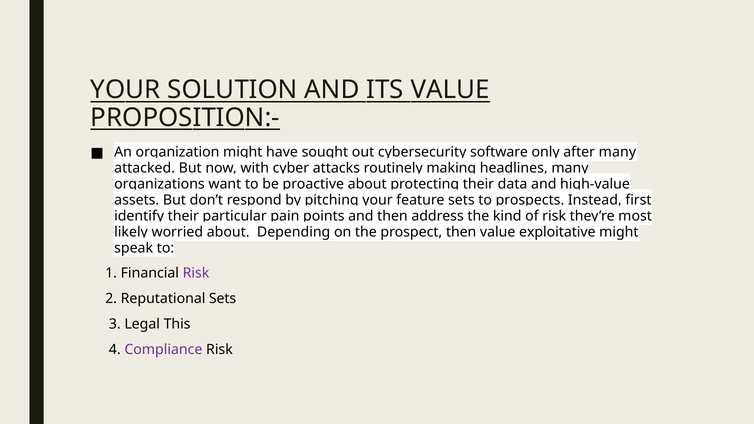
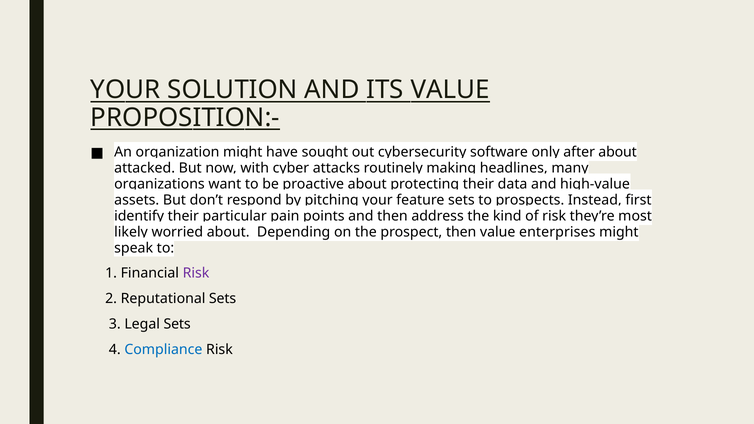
many: many -> about (618, 152)
exploitative: exploitative -> enterprises (557, 232)
Legal This: This -> Sets (177, 324)
Compliance colour: purple -> blue (163, 349)
